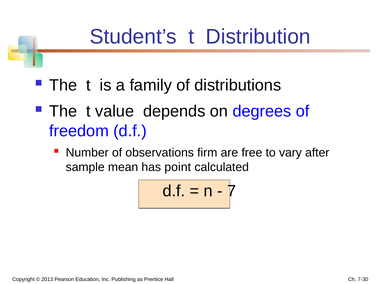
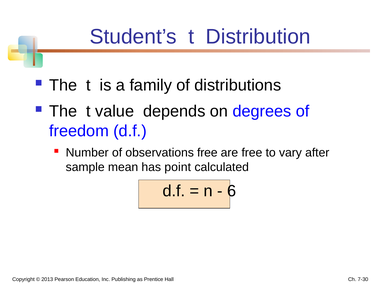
observations firm: firm -> free (207, 152)
7: 7 -> 6 (232, 191)
